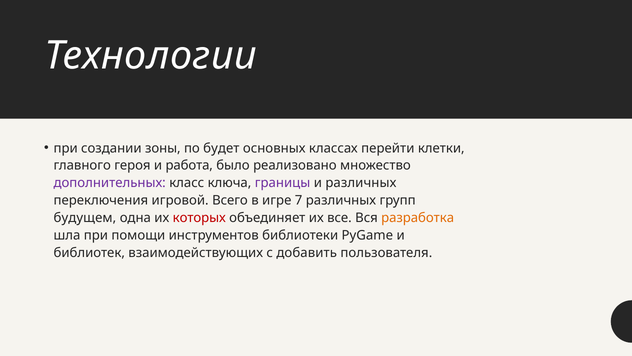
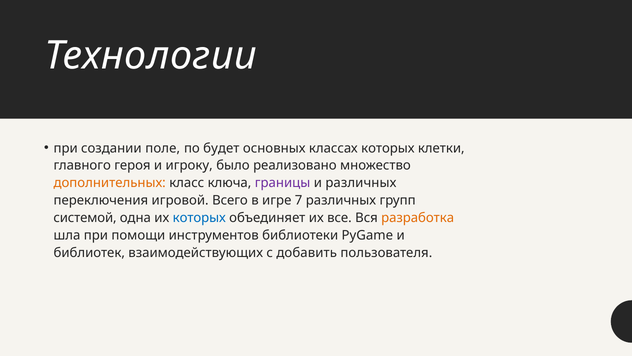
зоны: зоны -> поле (163, 148)
классах перейти: перейти -> которых (388, 148)
работа: работа -> игроку (189, 165)
дополнительных colour: purple -> orange (110, 183)
будущем: будущем -> системой (85, 218)
которых colour: red -> blue (199, 218)
